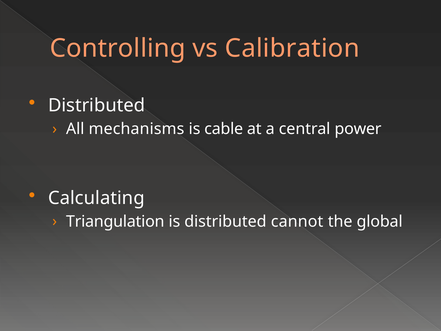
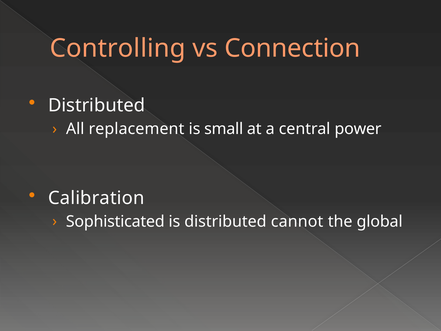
Calibration: Calibration -> Connection (293, 48)
mechanisms: mechanisms -> replacement (136, 129)
cable: cable -> small (224, 129)
Calculating: Calculating -> Calibration (96, 198)
Triangulation: Triangulation -> Sophisticated (115, 221)
